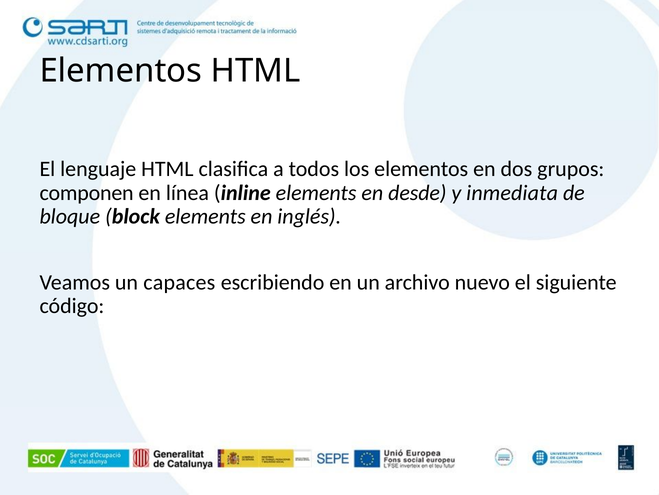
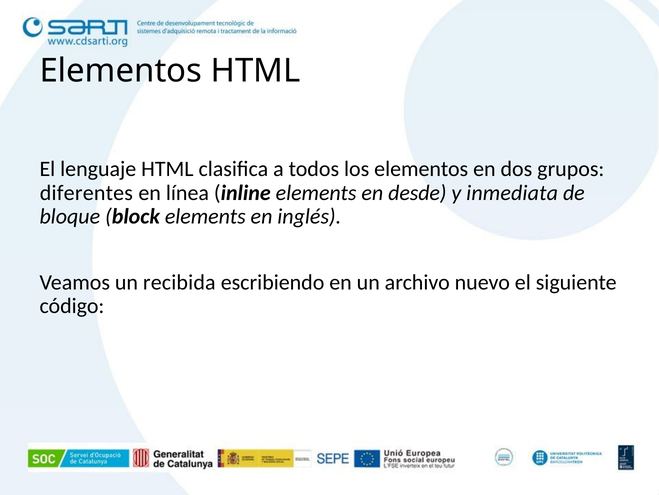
componen: componen -> diferentes (86, 192)
capaces: capaces -> recibida (179, 282)
